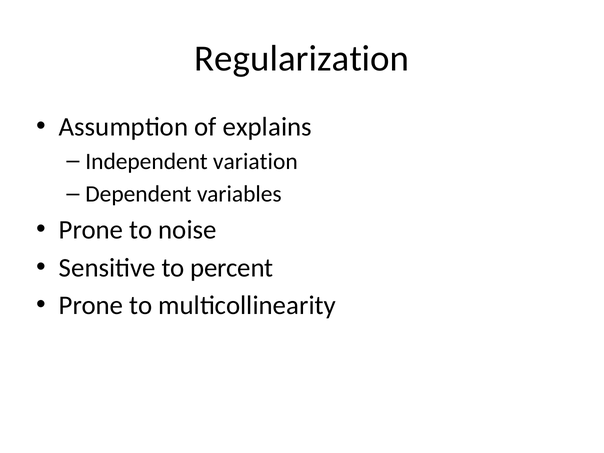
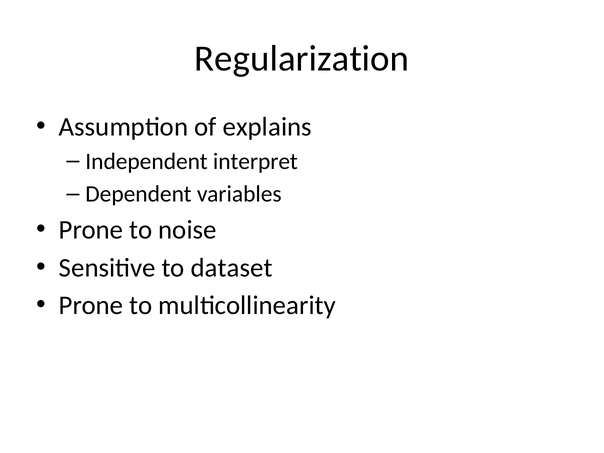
variation: variation -> interpret (255, 161)
percent: percent -> dataset (232, 268)
